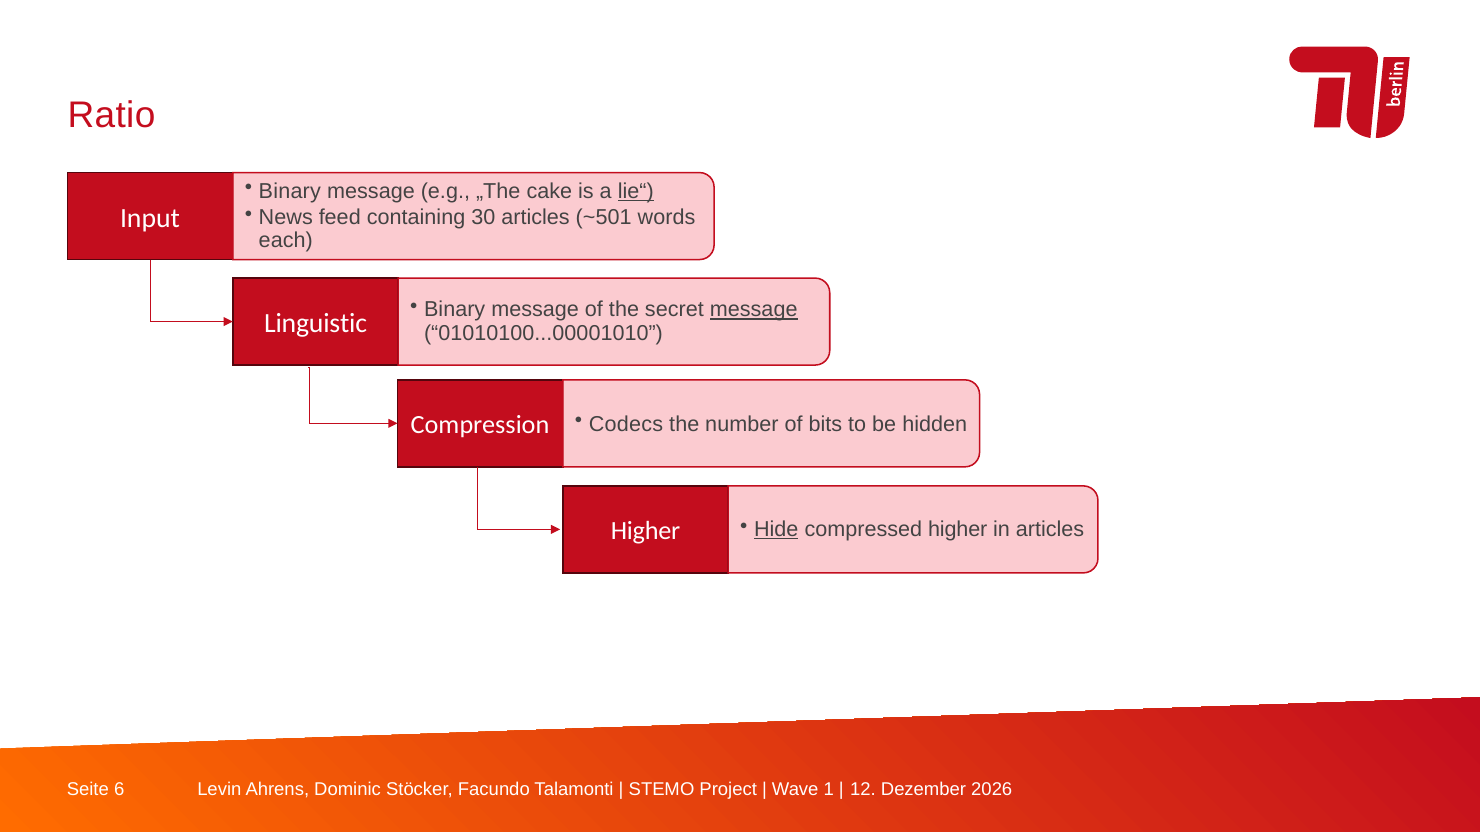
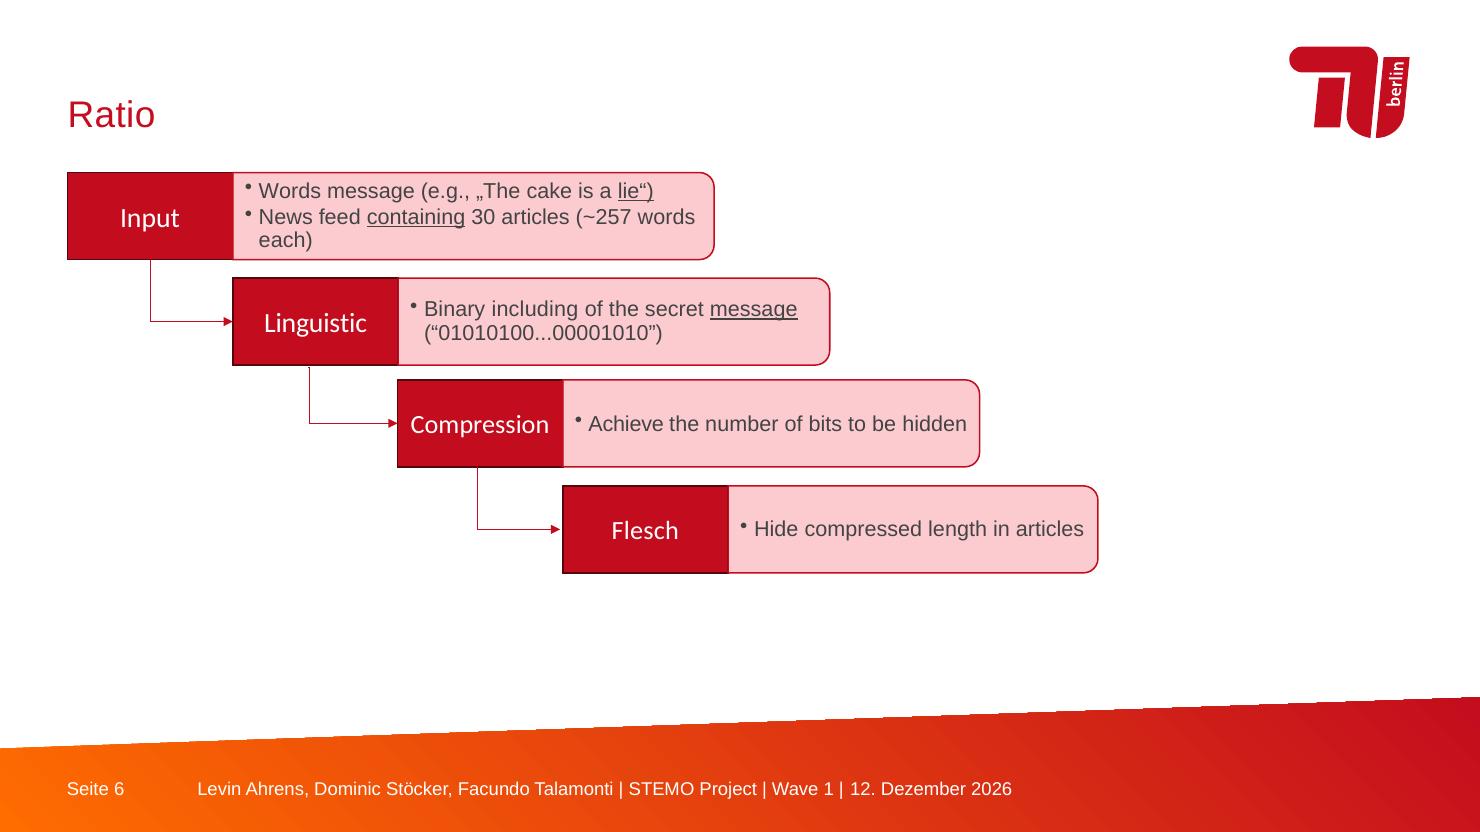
Binary: Binary -> Words (290, 191)
containing underline: none -> present (416, 218)
~501: ~501 -> ~257 (604, 218)
message: message -> including (535, 310)
Codecs: Codecs -> Achieve (626, 424)
Hide underline: present -> none (776, 530)
compressed higher: higher -> length (958, 530)
Higher: Higher -> Flesch (645, 532)
